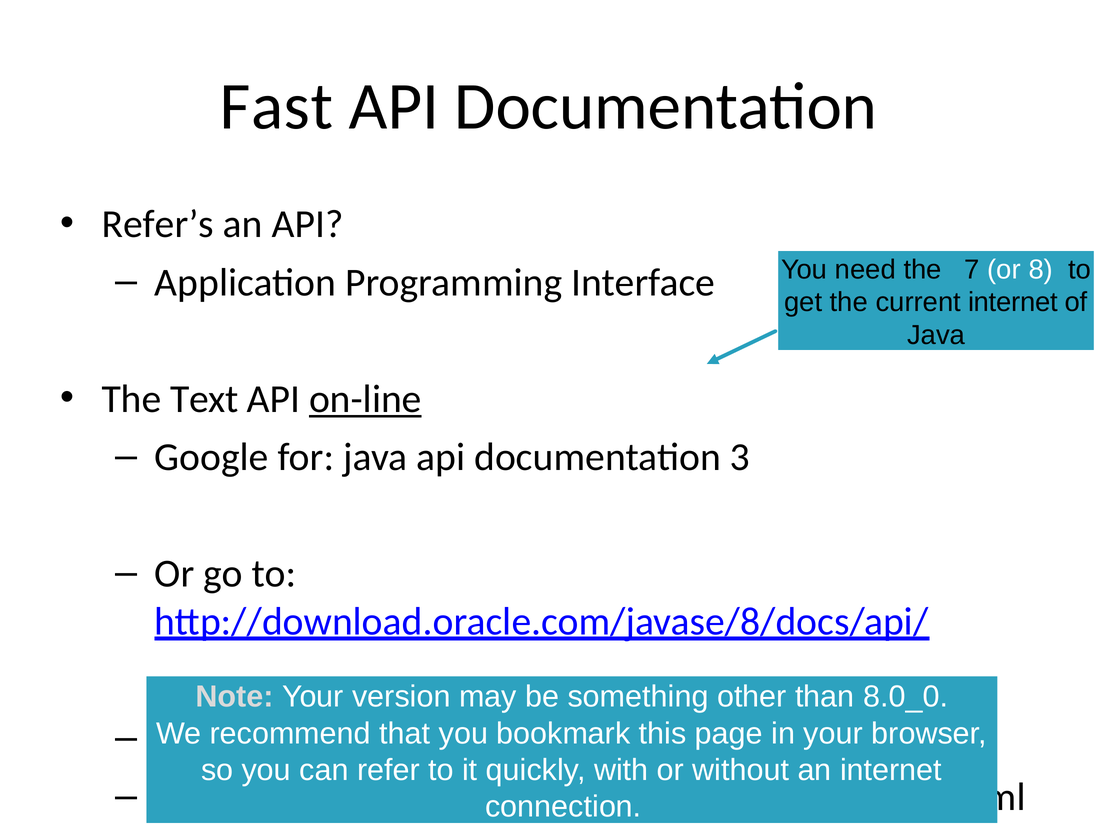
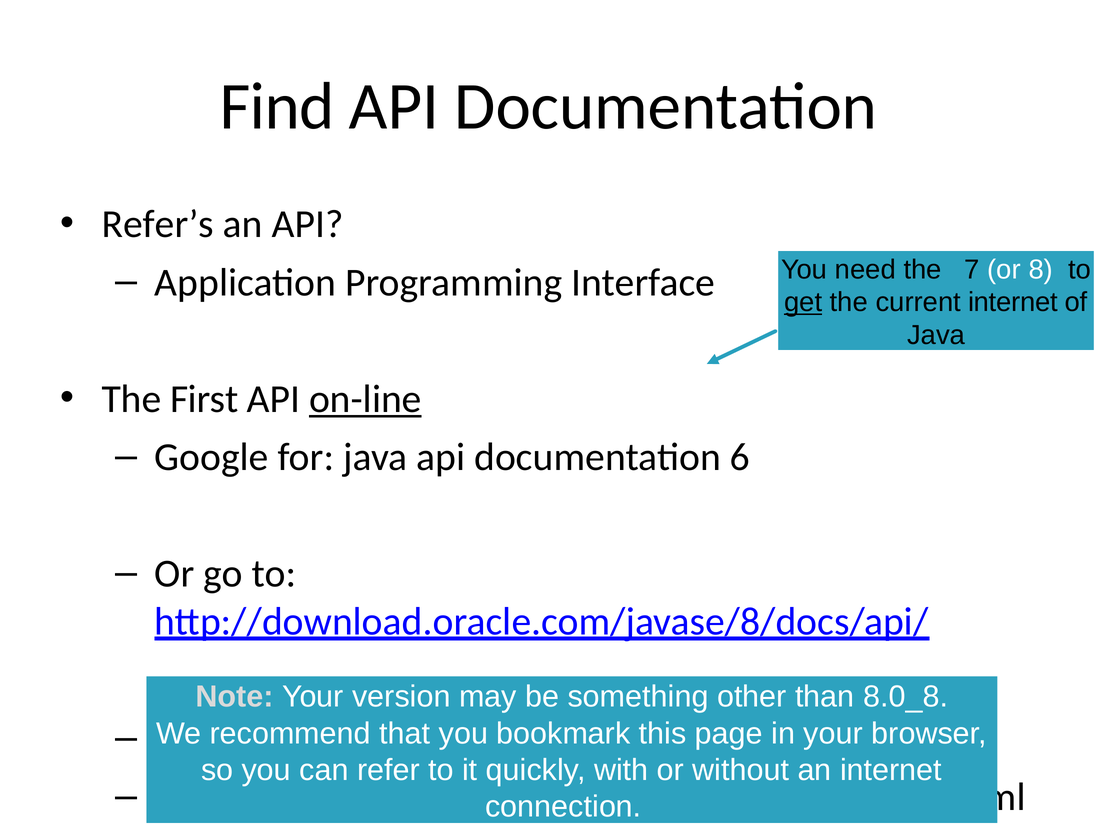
Fast: Fast -> Find (277, 106)
get underline: none -> present (803, 302)
Text: Text -> First (204, 399)
3: 3 -> 6 (740, 457)
8.0_0: 8.0_0 -> 8.0_8 (906, 696)
